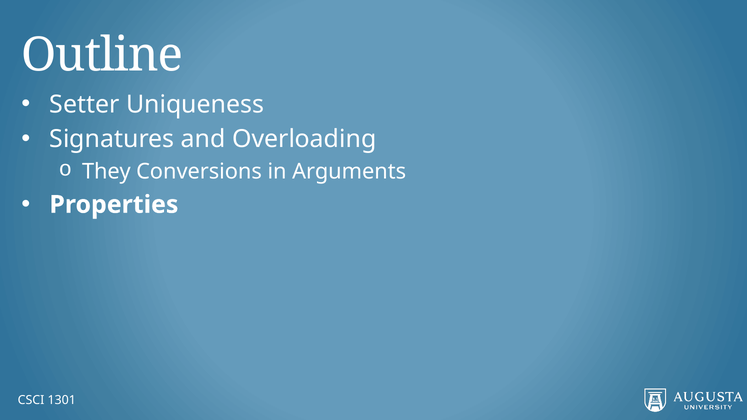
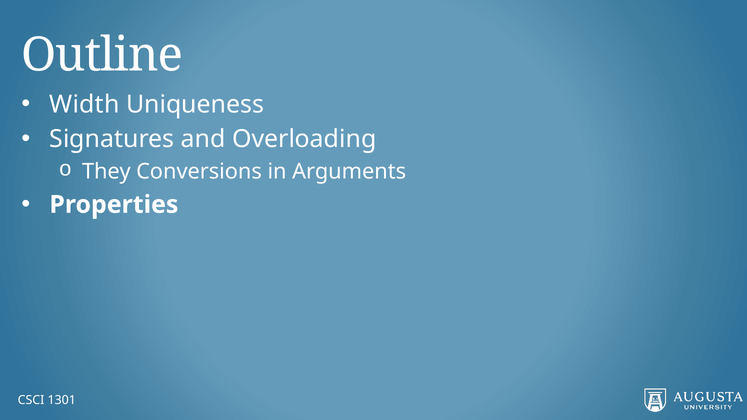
Setter: Setter -> Width (84, 104)
